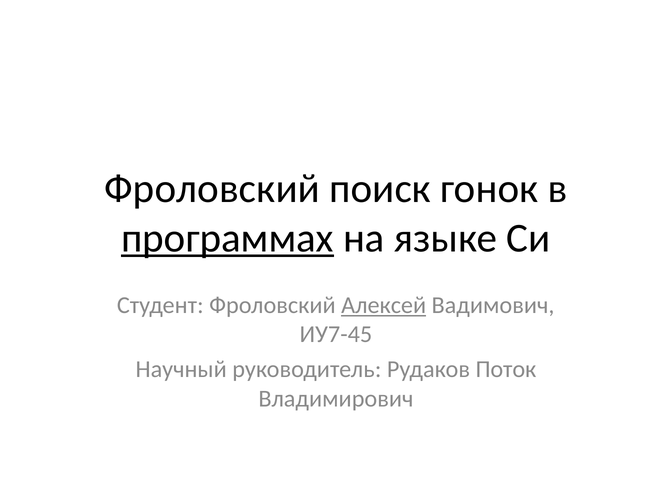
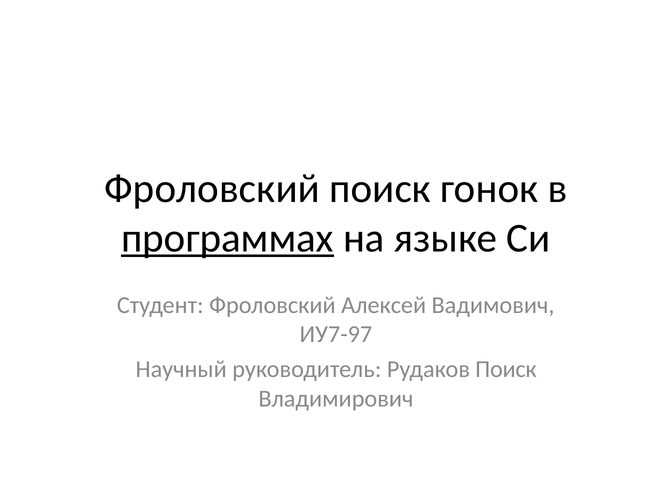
Алексей underline: present -> none (384, 305)
ИУ7-45: ИУ7-45 -> ИУ7-97 (336, 334)
Рудаков Поток: Поток -> Поиск (506, 369)
